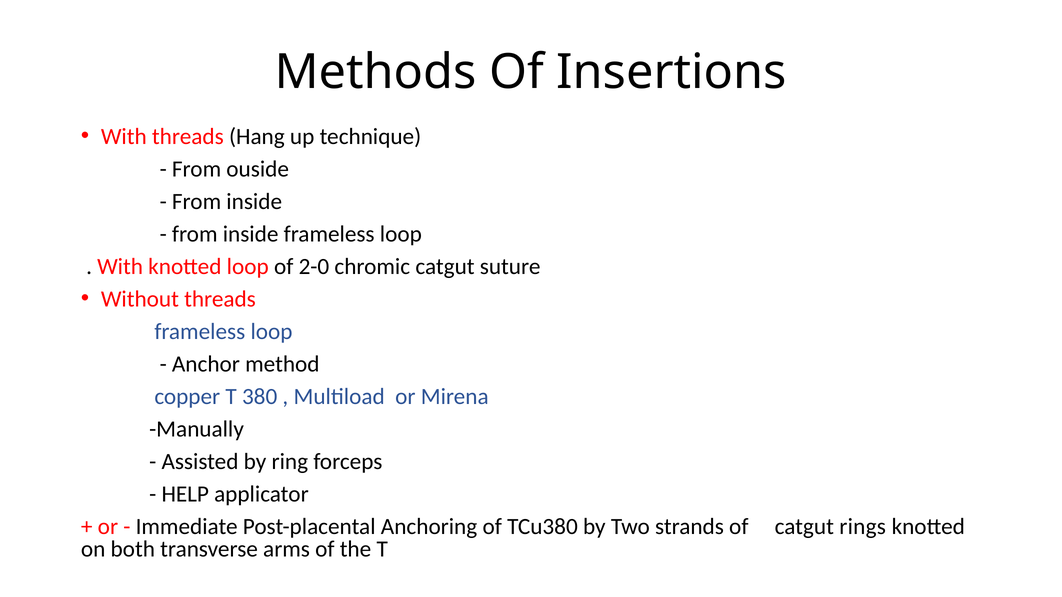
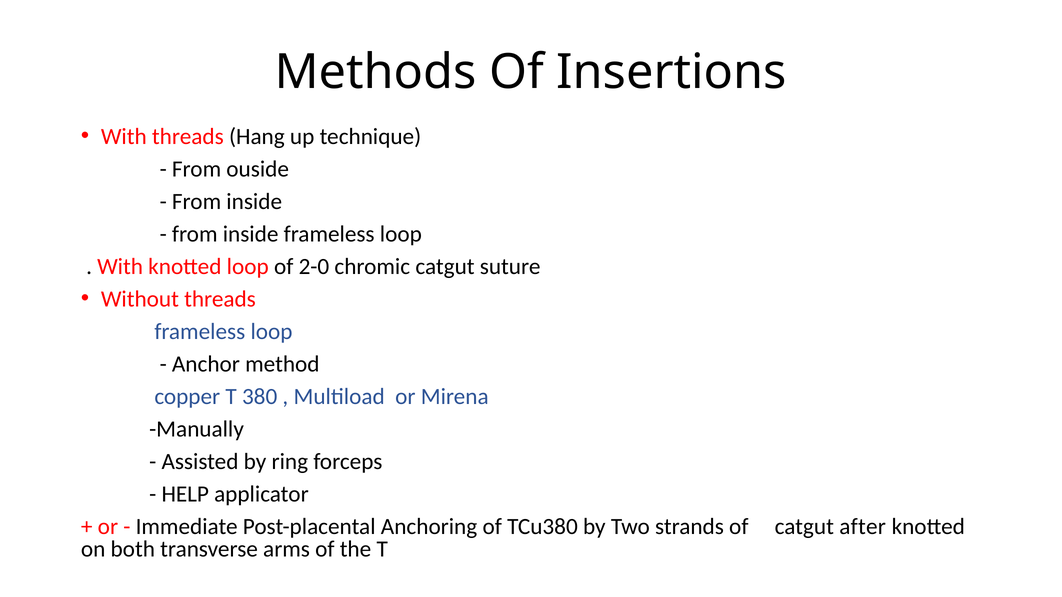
rings: rings -> after (863, 527)
